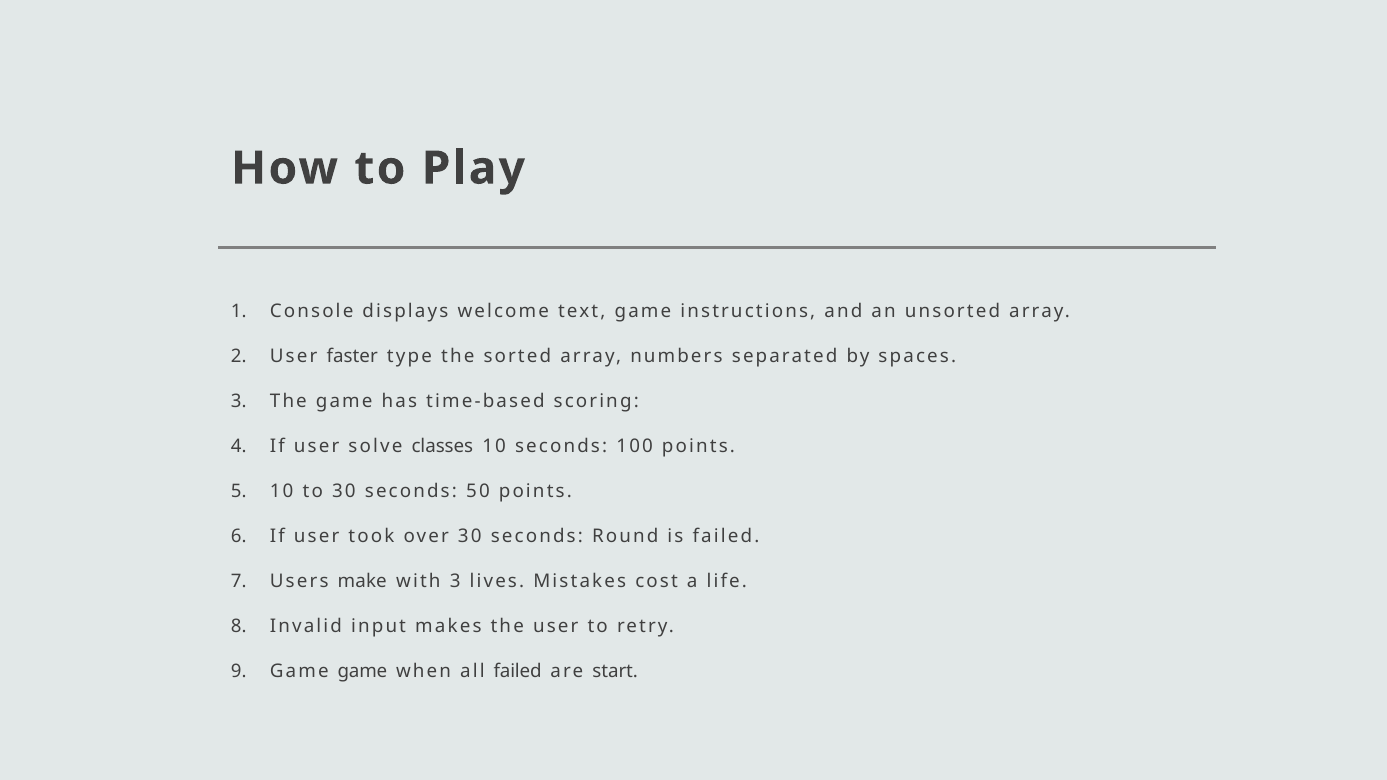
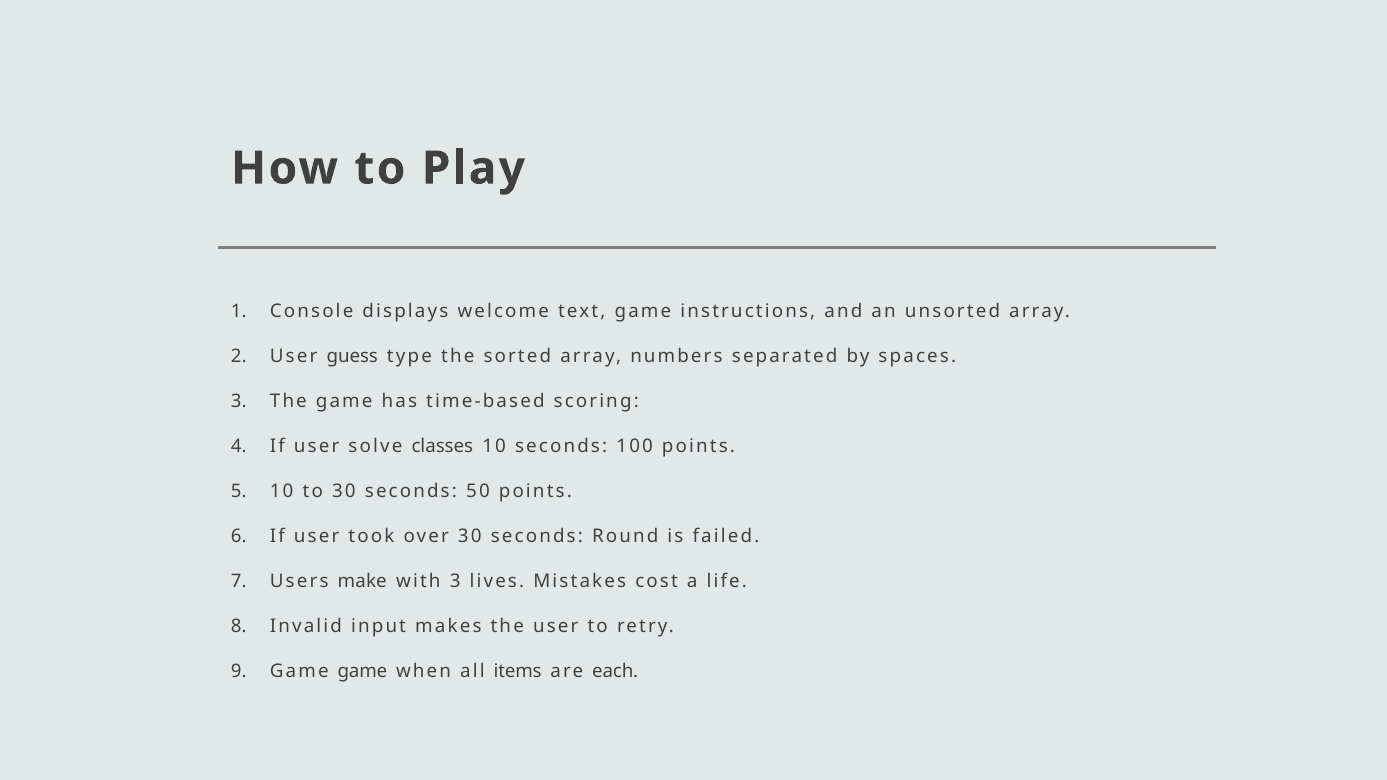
faster: faster -> guess (352, 356)
all failed: failed -> items (518, 672)
start: start -> each (615, 672)
